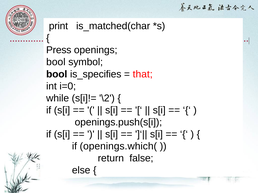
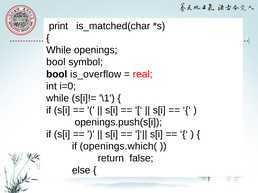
Press: Press -> While (59, 50)
is_specifies: is_specifies -> is_overflow (96, 74)
that: that -> real (143, 74)
\2: \2 -> \1 (107, 98)
